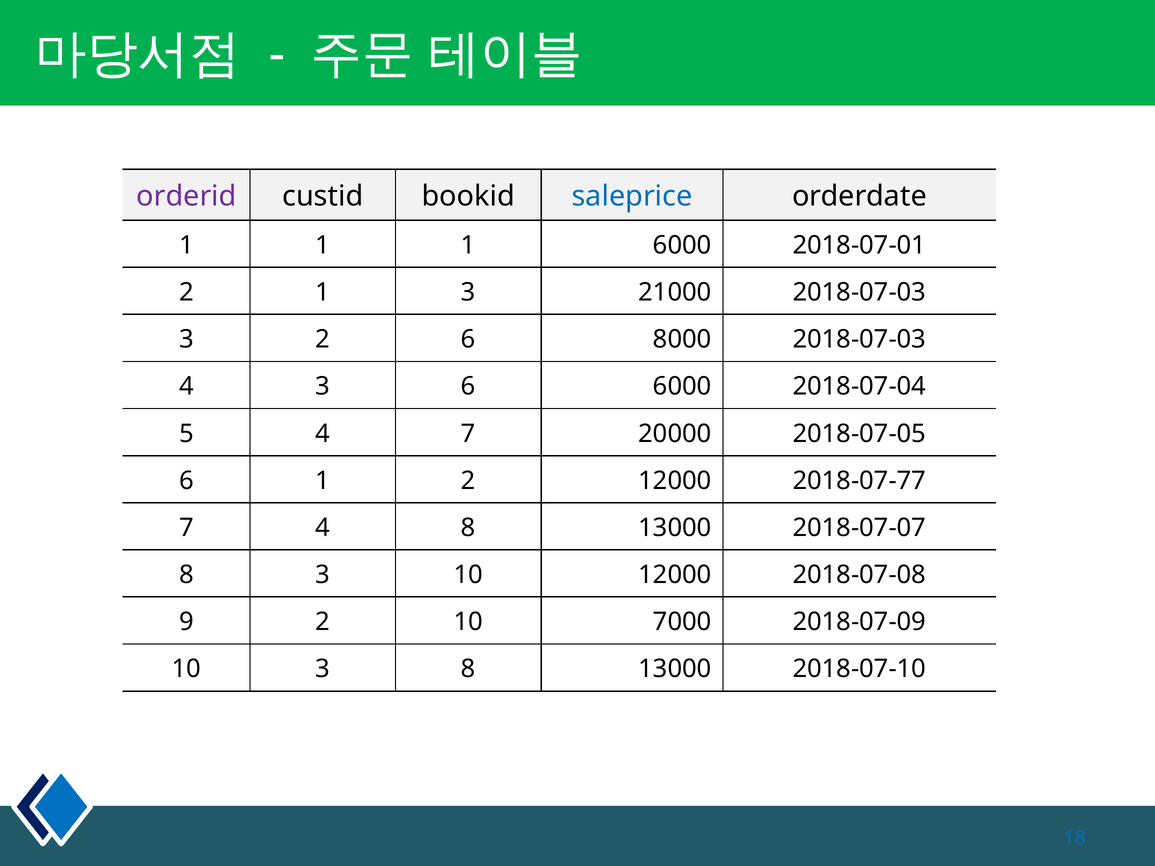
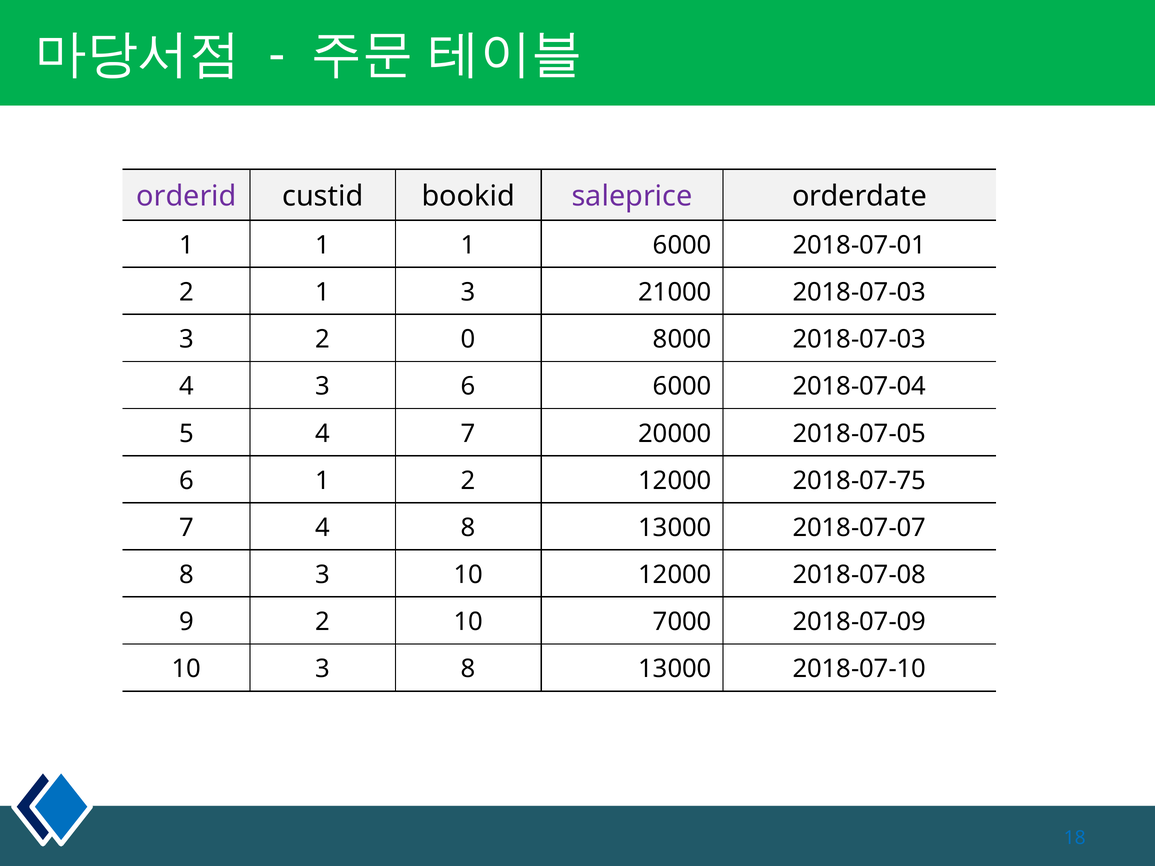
saleprice colour: blue -> purple (632, 196)
2 6: 6 -> 0 (468, 339)
2018-07-77: 2018-07-77 -> 2018-07-75 (859, 481)
